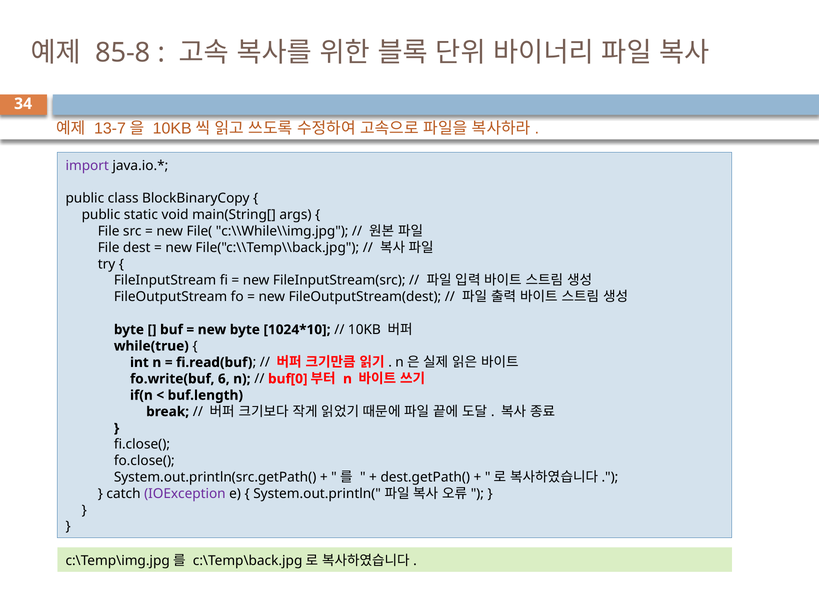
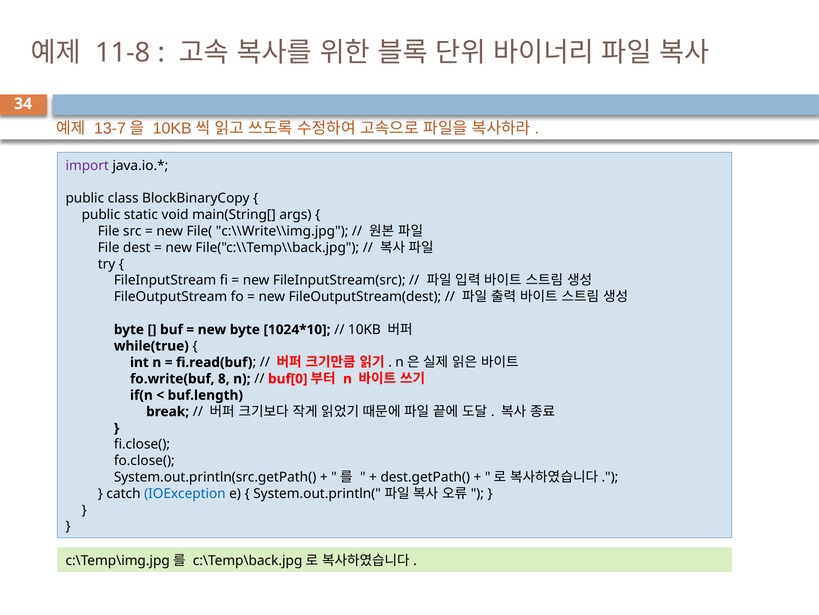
85-8: 85-8 -> 11-8 (123, 53)
c:\\While\\img.jpg: c:\\While\\img.jpg -> c:\\Write\\img.jpg (282, 231)
6: 6 -> 8 (224, 378)
IOException colour: purple -> blue (185, 493)
